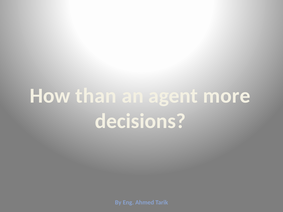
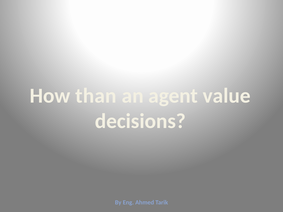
more: more -> value (227, 96)
